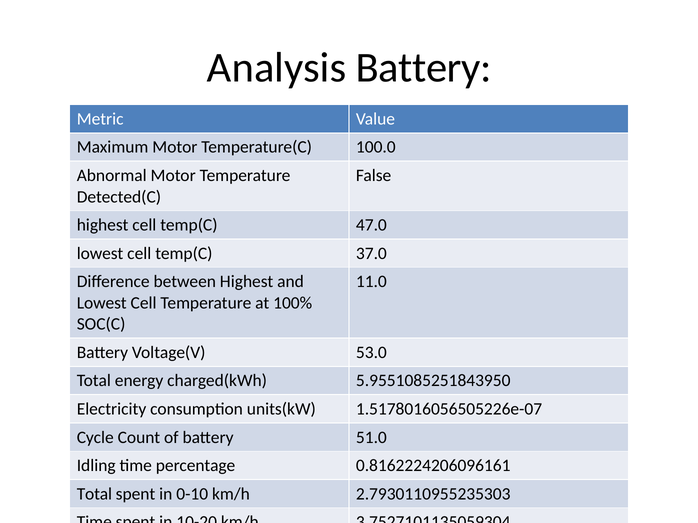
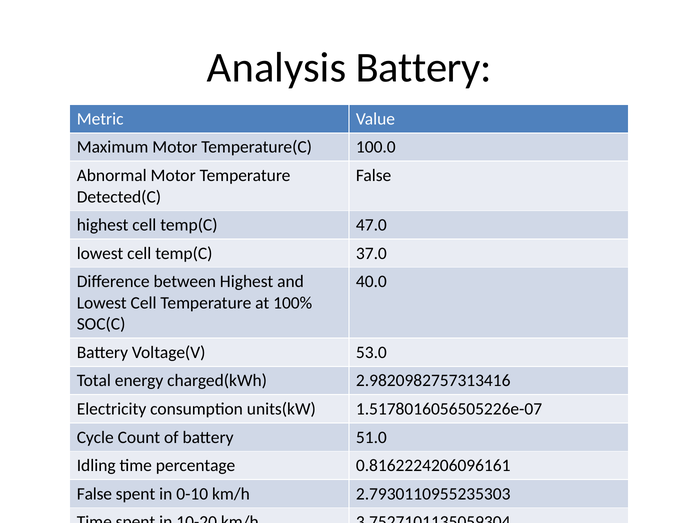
11.0: 11.0 -> 40.0 (371, 282)
5.9551085251843950: 5.9551085251843950 -> 2.9820982757313416 (433, 381)
Total: Total -> False (94, 494)
